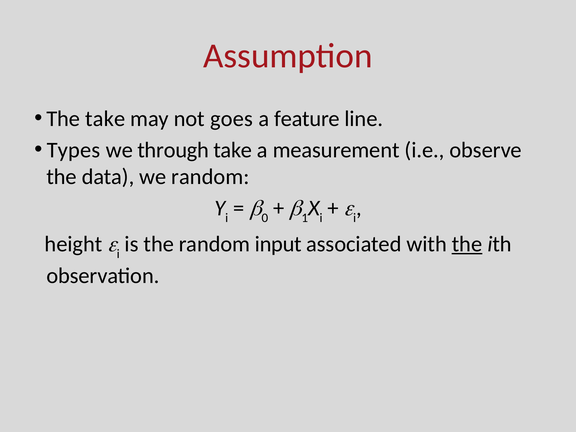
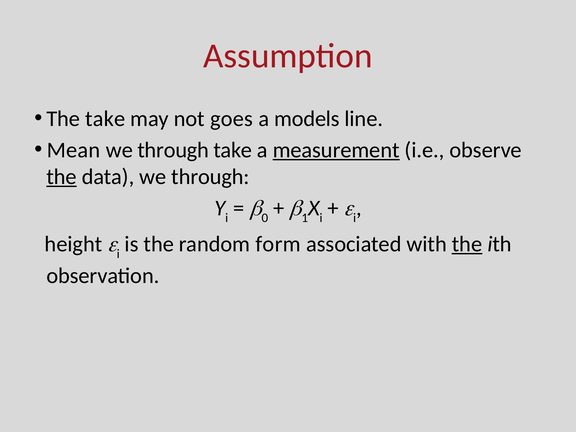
feature: feature -> models (307, 119)
Types: Types -> Mean (73, 150)
measurement underline: none -> present (336, 150)
the underline: none -> present (62, 177)
data we random: random -> through (210, 177)
input: input -> form (278, 244)
